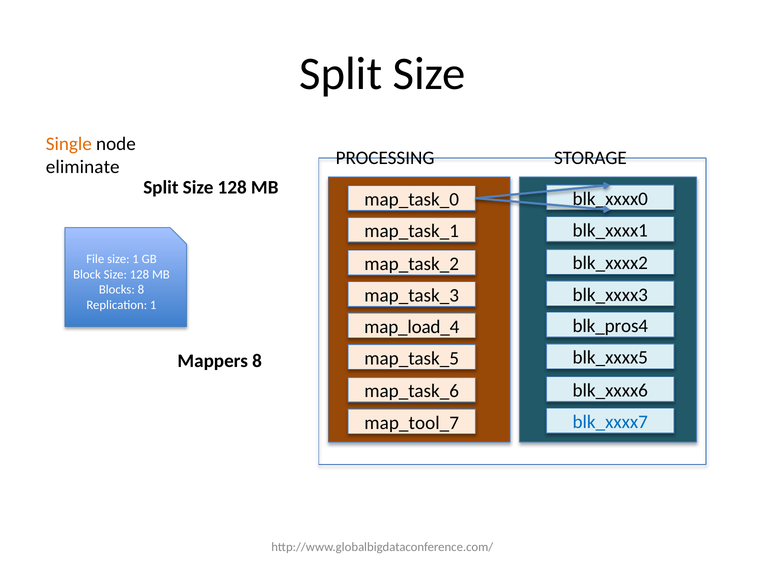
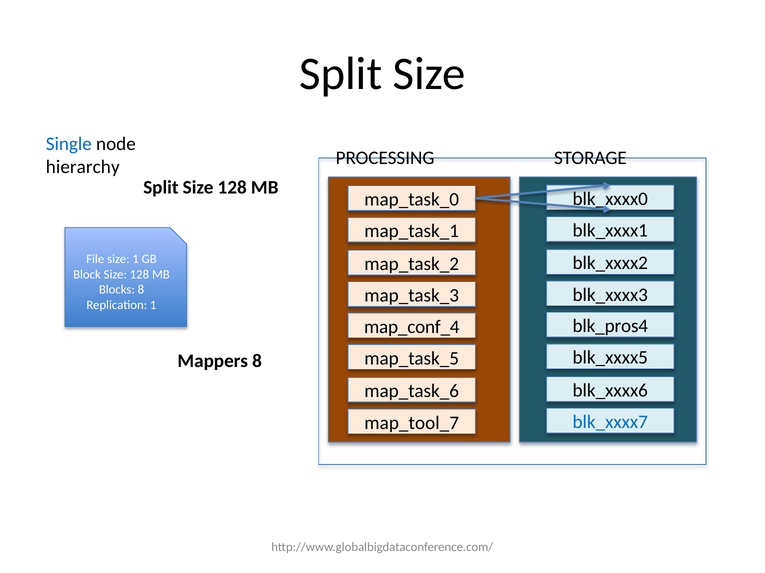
Single colour: orange -> blue (69, 144)
eliminate: eliminate -> hierarchy (83, 167)
map_load_4: map_load_4 -> map_conf_4 (412, 327)
